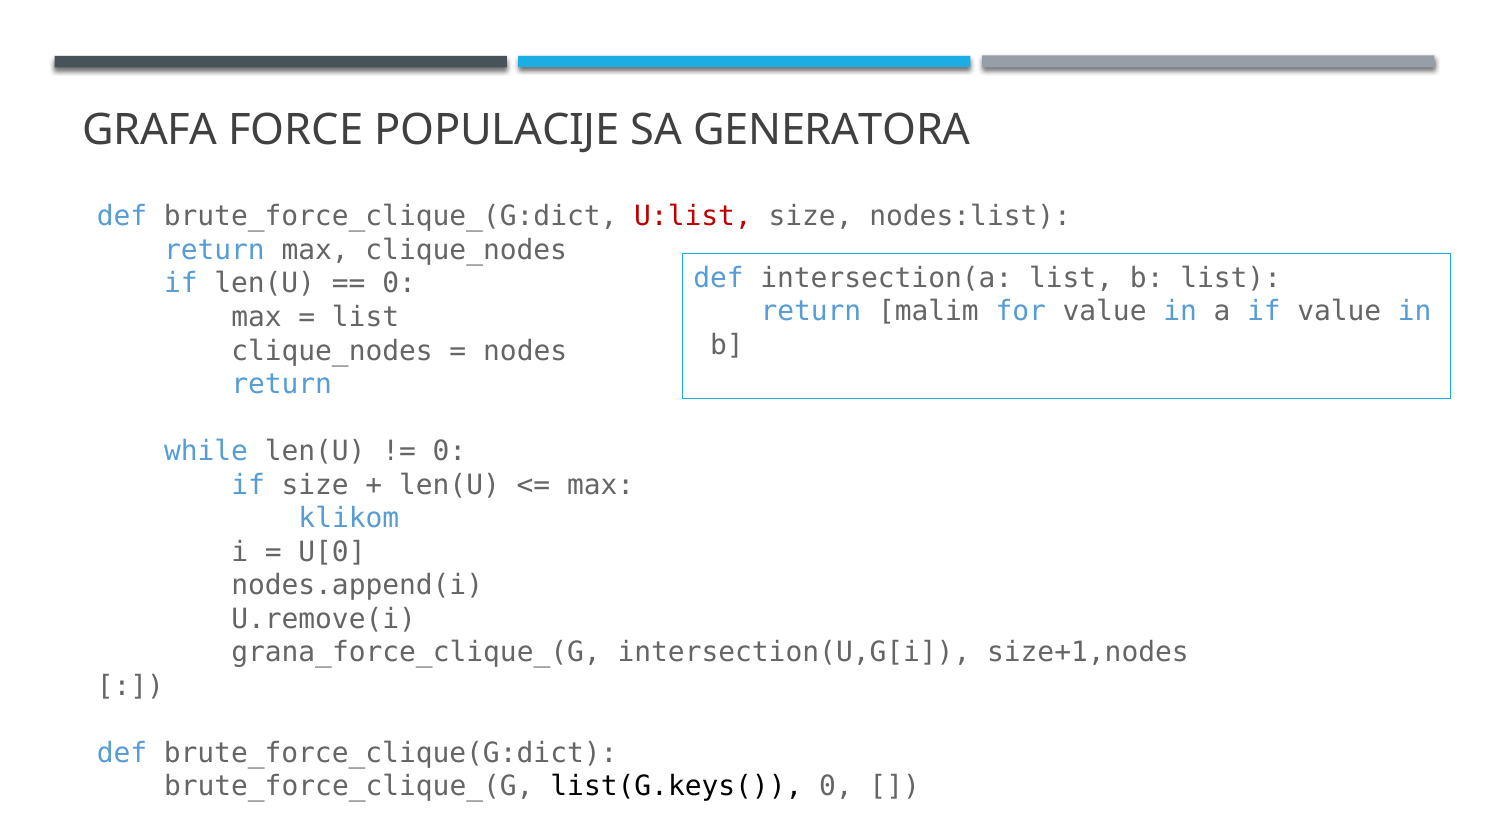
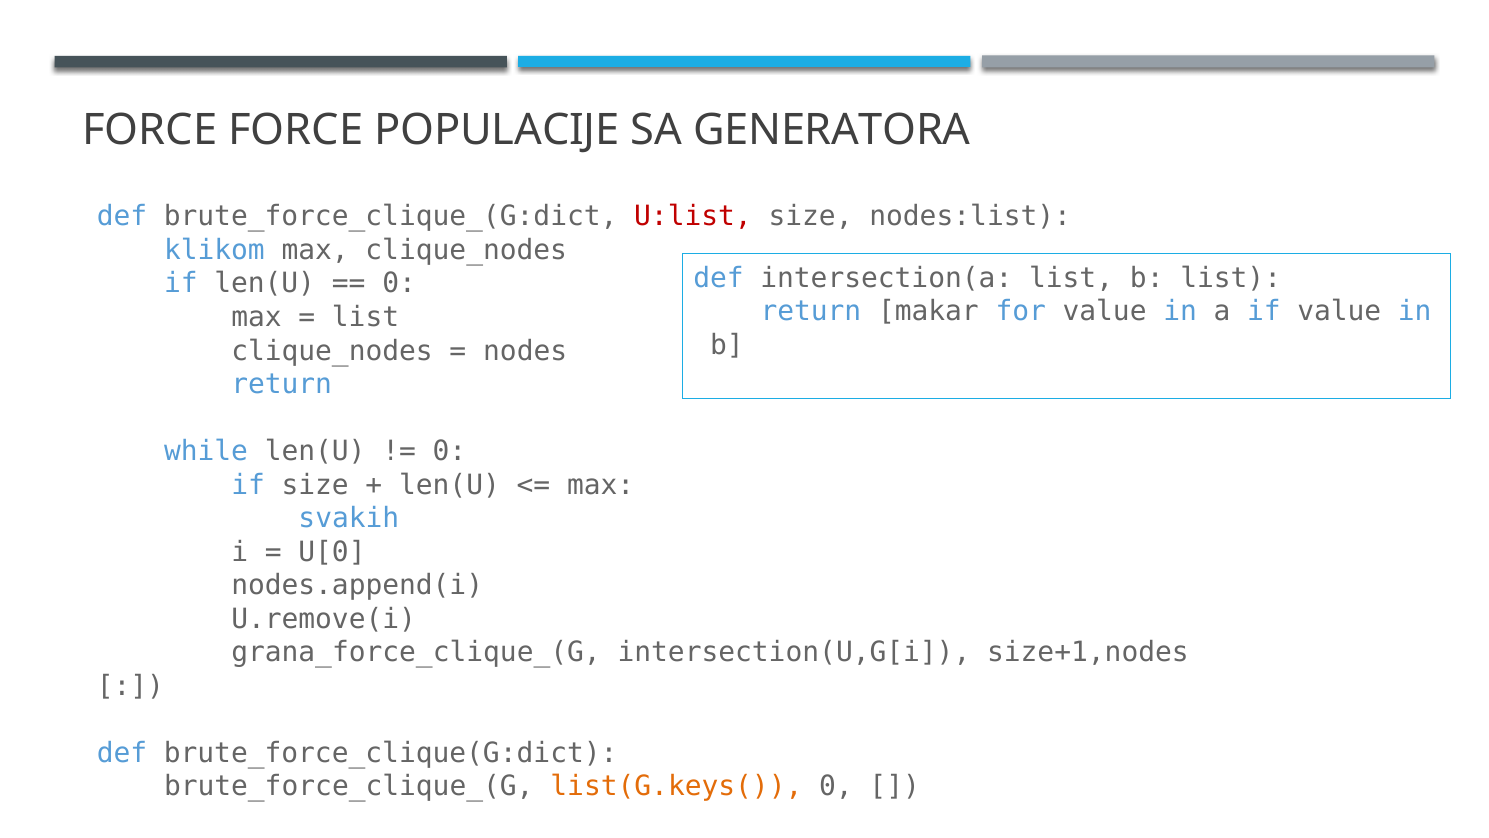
GRAFA: GRAFA -> FORCE (150, 130)
return: return -> klikom (214, 250)
malim: malim -> makar (928, 311)
klikom: klikom -> svakih (349, 518)
list(G.keys( colour: black -> orange (676, 786)
